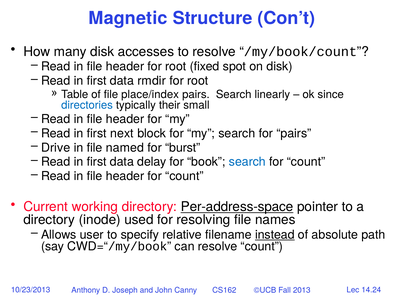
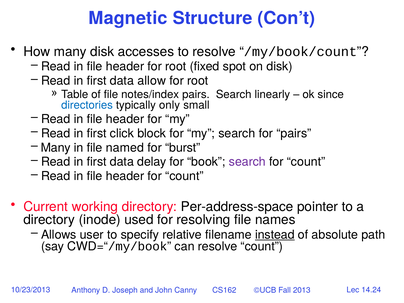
rmdir: rmdir -> allow (152, 81)
place/index: place/index -> notes/index (150, 94)
their: their -> only (170, 105)
next: next -> click (122, 133)
Drive: Drive -> Many (56, 148)
search colour: blue -> purple (247, 162)
Per-address-space underline: present -> none (237, 207)
